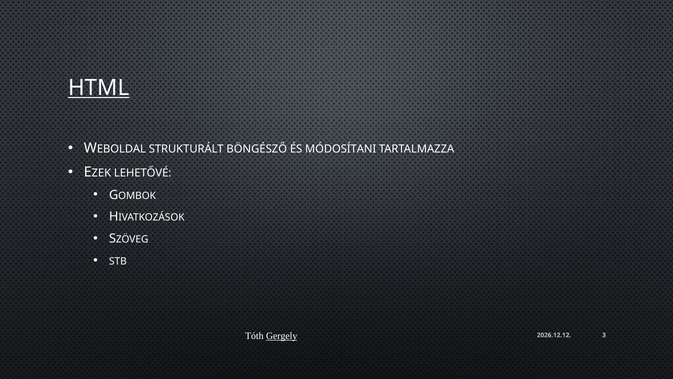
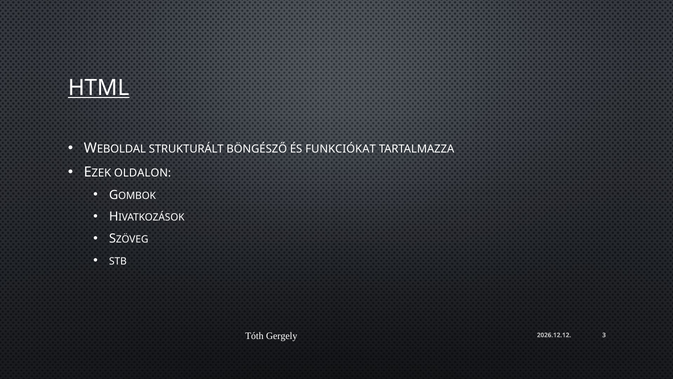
MÓDOSÍTANI: MÓDOSÍTANI -> FUNKCIÓKAT (341, 149)
LEHETŐVÉ: LEHETŐVÉ -> OLDALON (143, 173)
Gergely underline: present -> none (282, 335)
